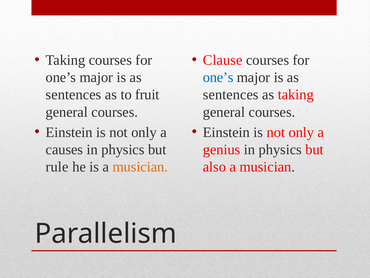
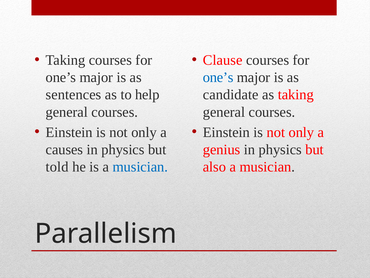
fruit: fruit -> help (147, 95)
sentences: sentences -> candidate (231, 95)
rule: rule -> told (57, 167)
musician colour: orange -> blue (140, 167)
